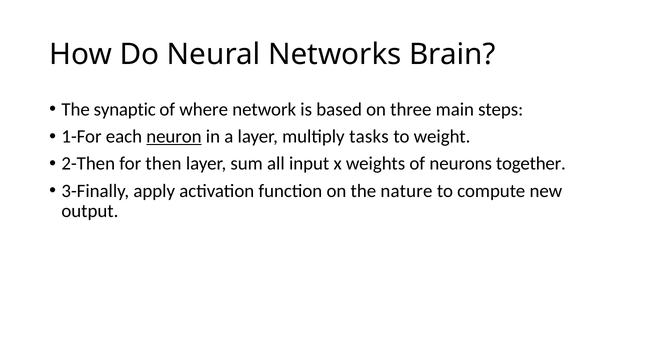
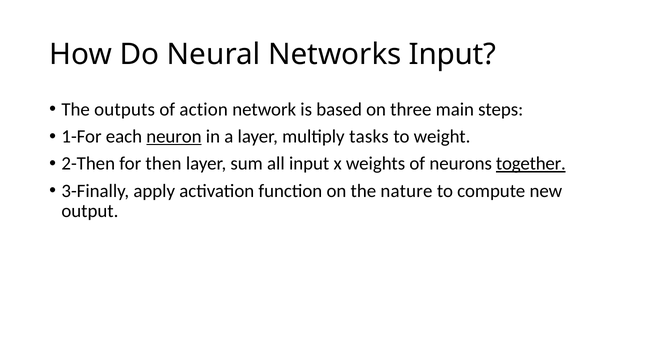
Networks Brain: Brain -> Input (452, 54)
synaptic: synaptic -> outputs (125, 109)
where: where -> action (204, 109)
together underline: none -> present (531, 164)
